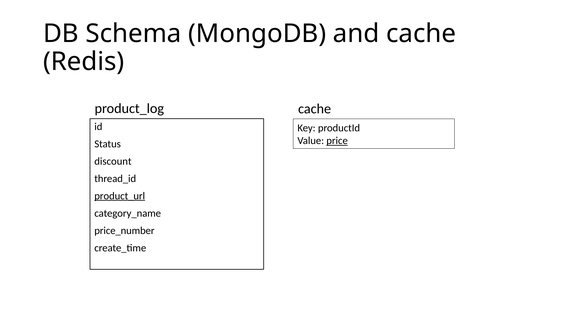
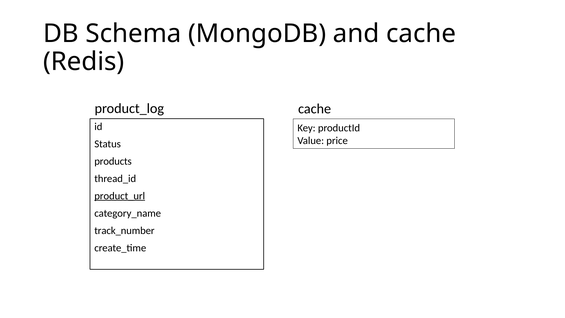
price underline: present -> none (337, 141)
discount: discount -> products (113, 161)
price_number: price_number -> track_number (124, 230)
